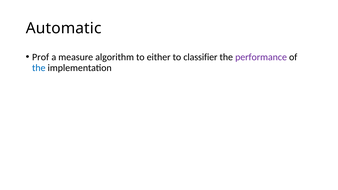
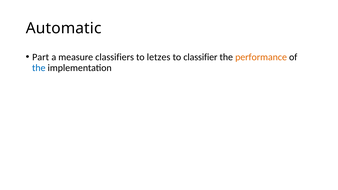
Prof: Prof -> Part (41, 57)
algorithm: algorithm -> classifiers (115, 57)
either: either -> letzes (159, 57)
performance colour: purple -> orange (261, 57)
